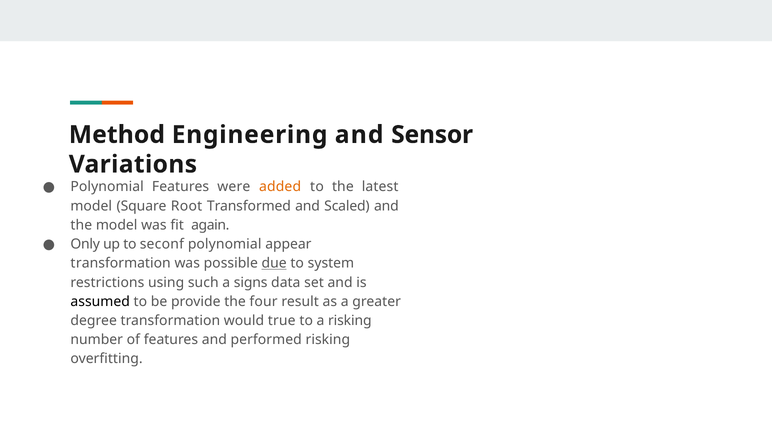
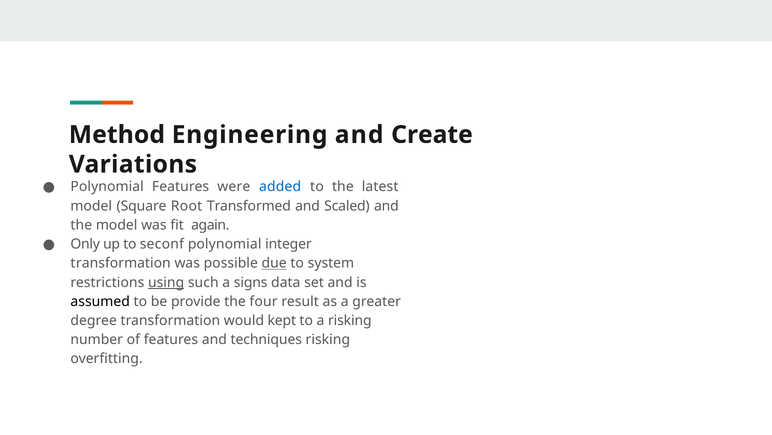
Sensor: Sensor -> Create (432, 135)
added colour: orange -> blue (280, 186)
appear: appear -> integer (288, 244)
using underline: none -> present (166, 282)
true: true -> kept (282, 320)
performed: performed -> techniques (266, 339)
